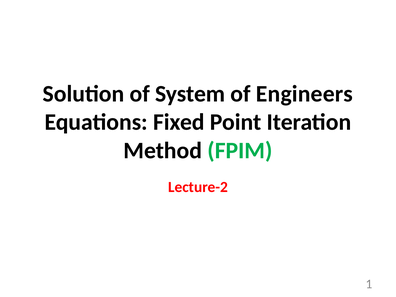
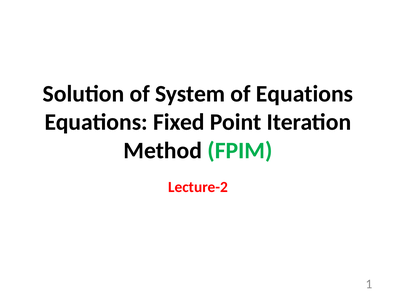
of Engineers: Engineers -> Equations (305, 94)
